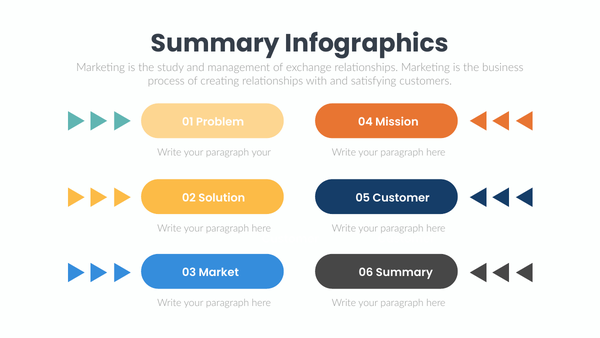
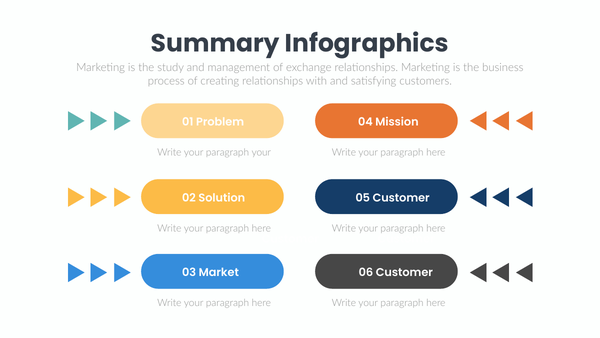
06 Summary: Summary -> Customer (404, 272)
